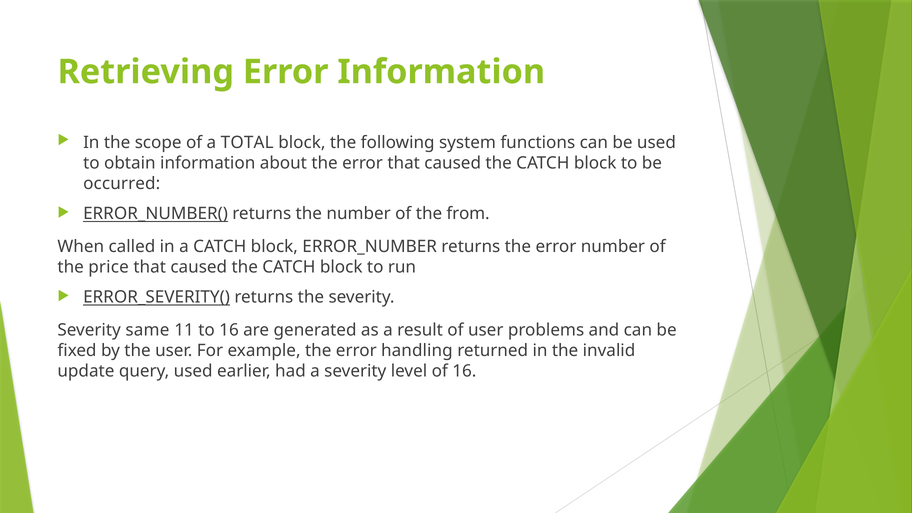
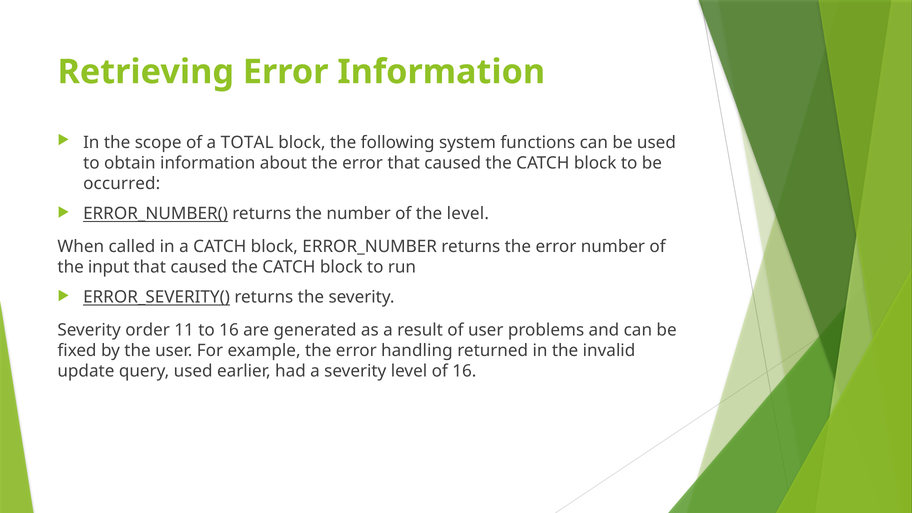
the from: from -> level (468, 214)
price: price -> input (109, 267)
same: same -> order (148, 330)
